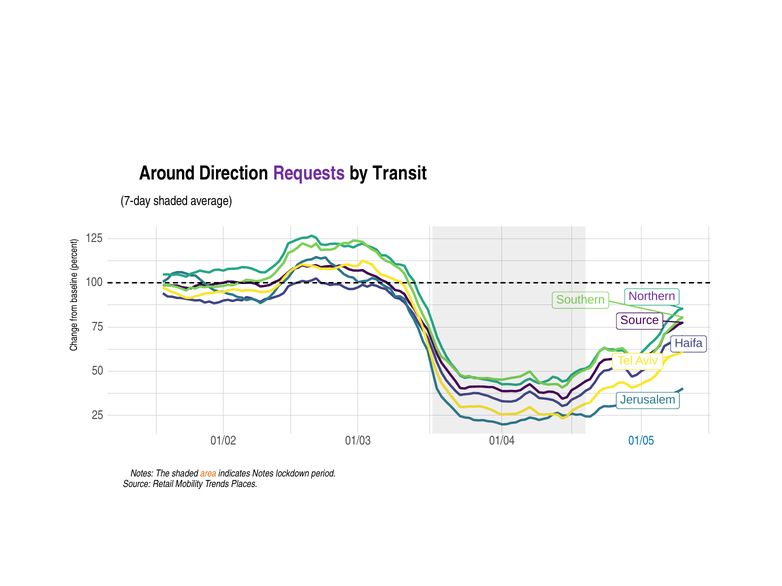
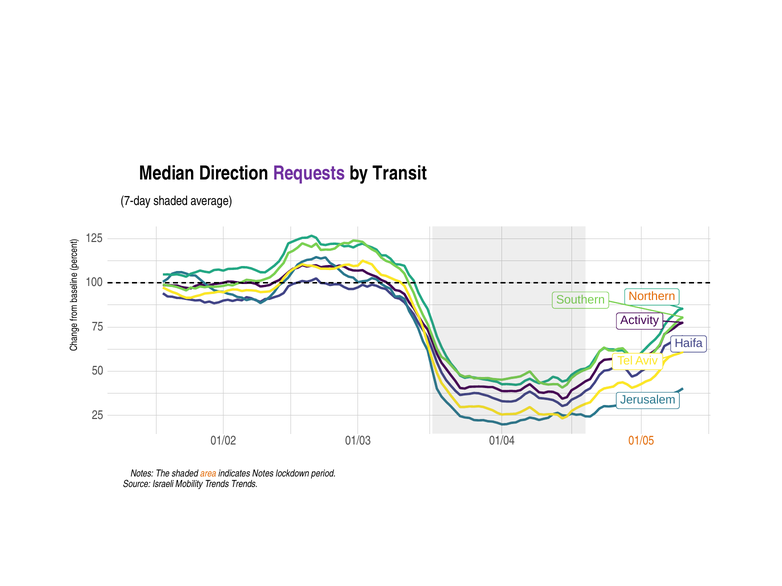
Around: Around -> Median (167, 174)
Northern colour: purple -> orange (652, 297)
Source: Source -> Activity (640, 321)
01/05 colour: blue -> orange (641, 441)
Retail: Retail -> Israeli (163, 484)
Trends Places: Places -> Trends (244, 484)
